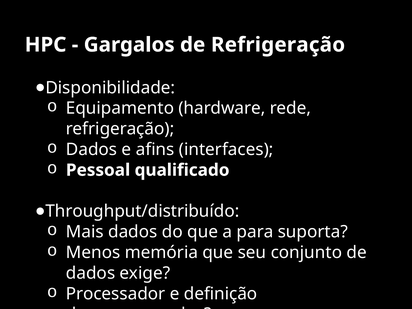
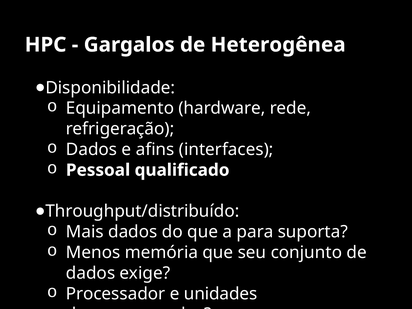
de Refrigeração: Refrigeração -> Heterogênea (278, 45)
definição: definição -> unidades (221, 294)
